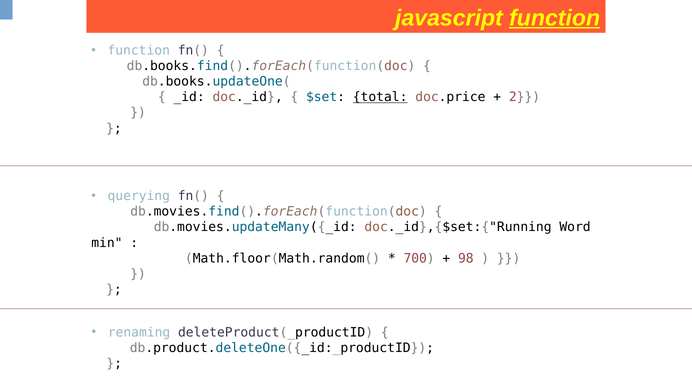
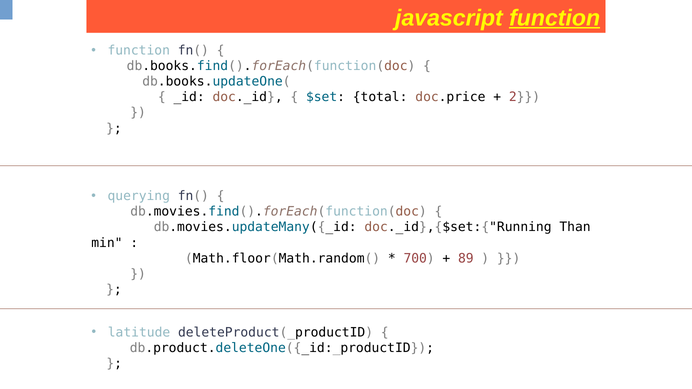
total underline: present -> none (380, 97)
Word: Word -> Than (575, 227)
98: 98 -> 89 (466, 258)
renaming: renaming -> latitude (139, 333)
